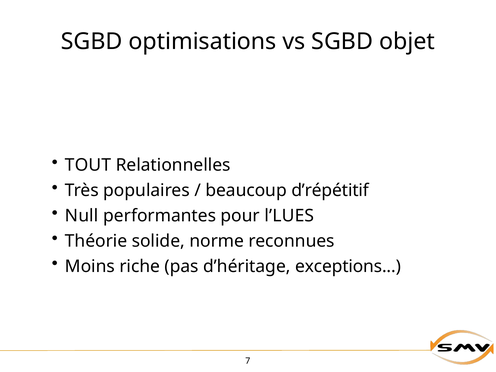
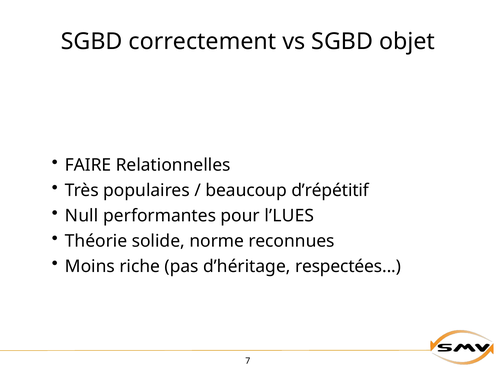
optimisations: optimisations -> correctement (202, 42)
TOUT: TOUT -> FAIRE (88, 165)
exceptions: exceptions -> respectées (348, 266)
